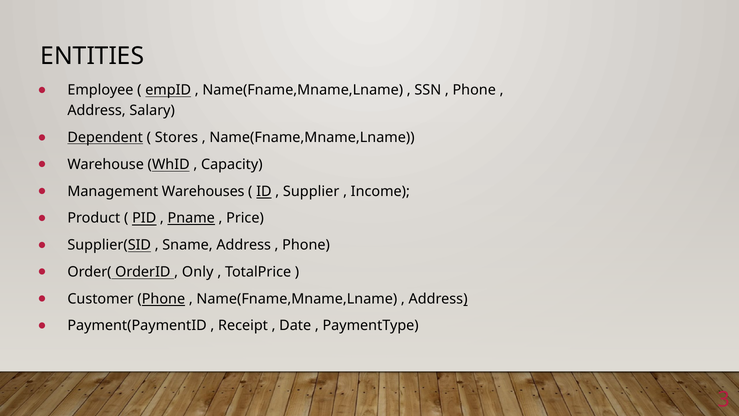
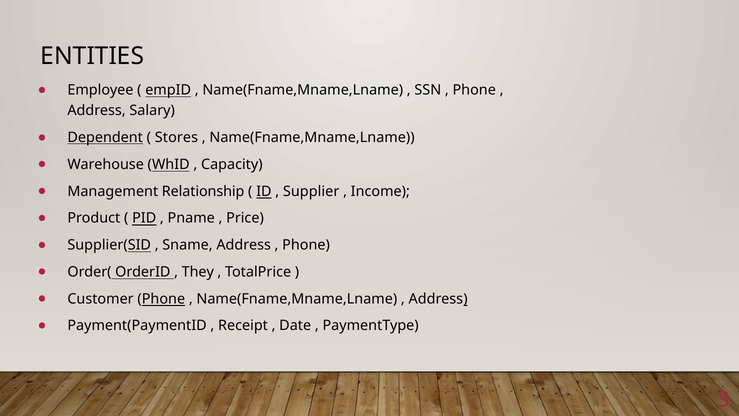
Warehouses: Warehouses -> Relationship (203, 191)
Pname underline: present -> none (191, 218)
Only: Only -> They (198, 272)
